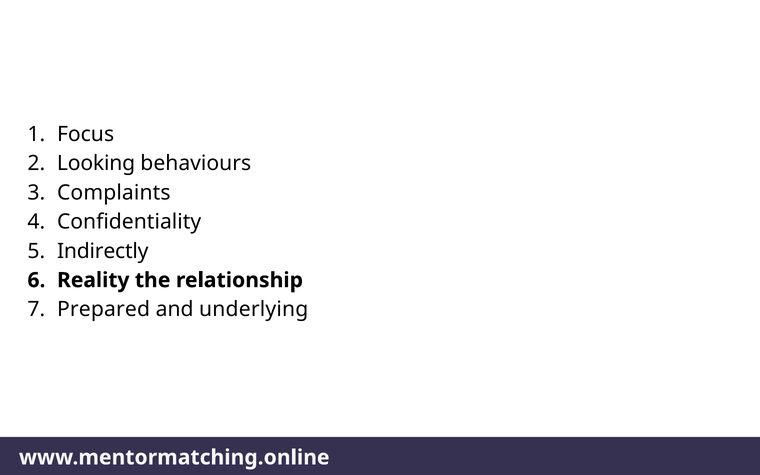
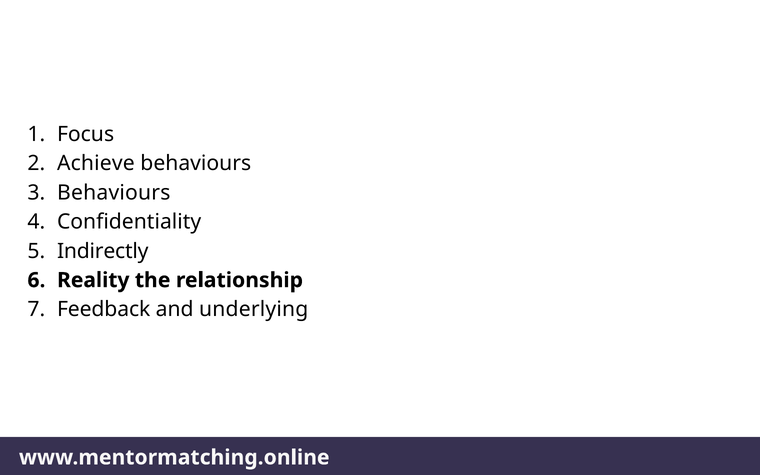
Looking: Looking -> Achieve (96, 164)
Complaints: Complaints -> Behaviours (114, 193)
Prepared: Prepared -> Feedback (104, 309)
